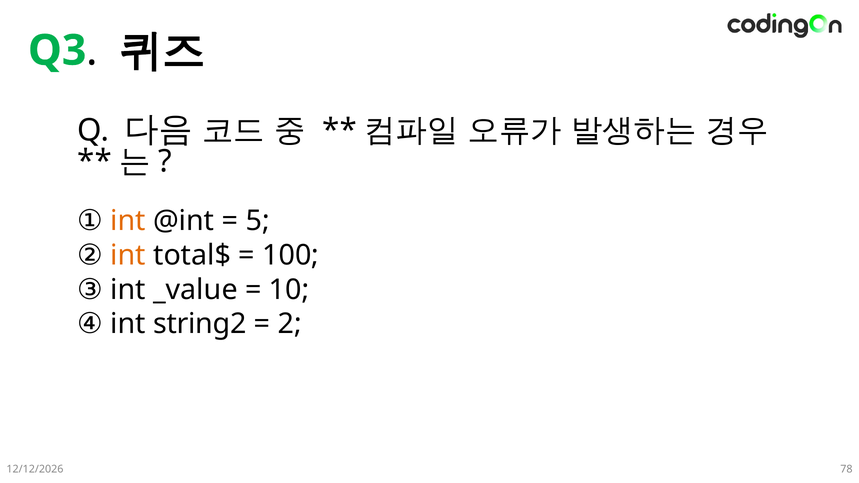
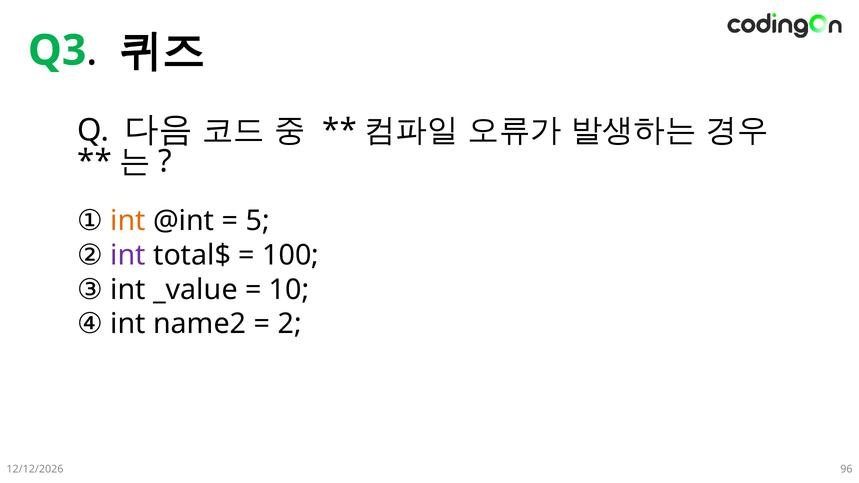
int colour: orange -> purple (128, 255)
string2: string2 -> name2 (200, 324)
78: 78 -> 96 (846, 469)
